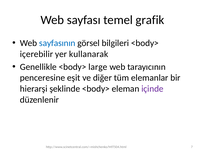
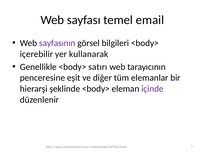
grafik: grafik -> email (150, 20)
sayfasının colour: blue -> purple (57, 43)
large: large -> satırı (98, 67)
